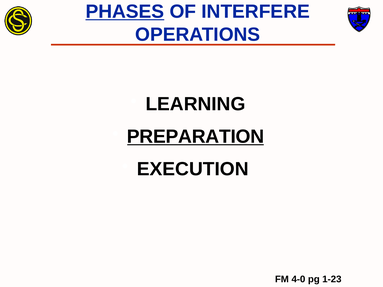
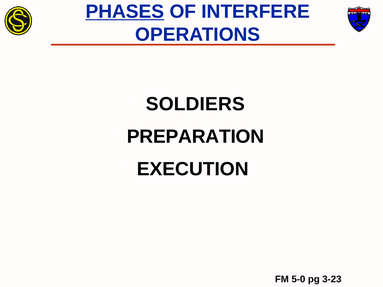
LEARNING: LEARNING -> SOLDIERS (195, 104)
PREPARATION underline: present -> none (196, 137)
4-0: 4-0 -> 5-0 (298, 280)
1-23: 1-23 -> 3-23 (332, 280)
